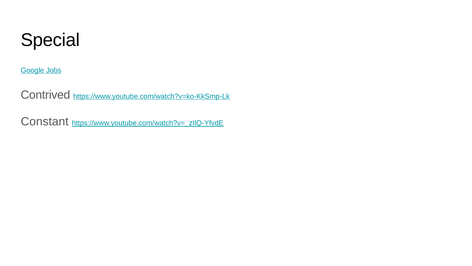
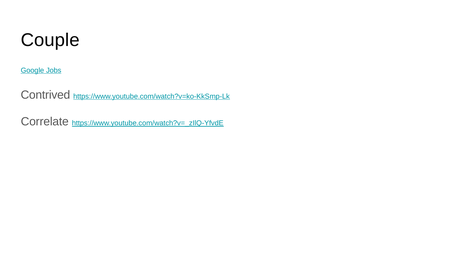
Special: Special -> Couple (50, 40)
Constant: Constant -> Correlate (45, 121)
